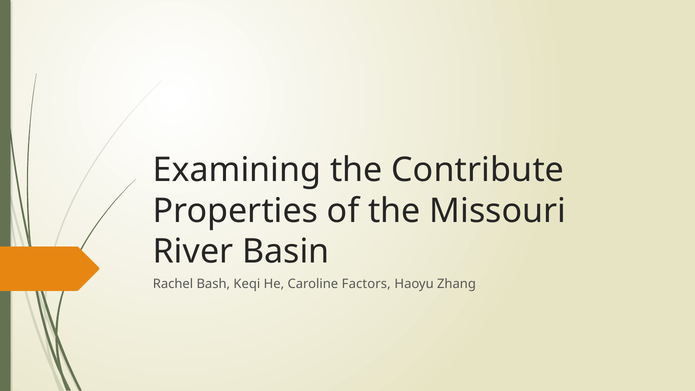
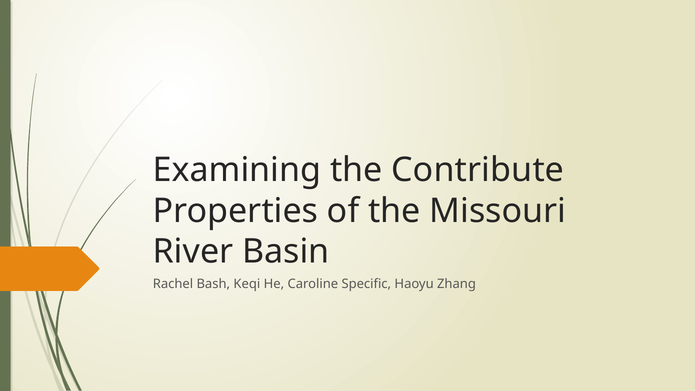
Factors: Factors -> Specific (366, 284)
